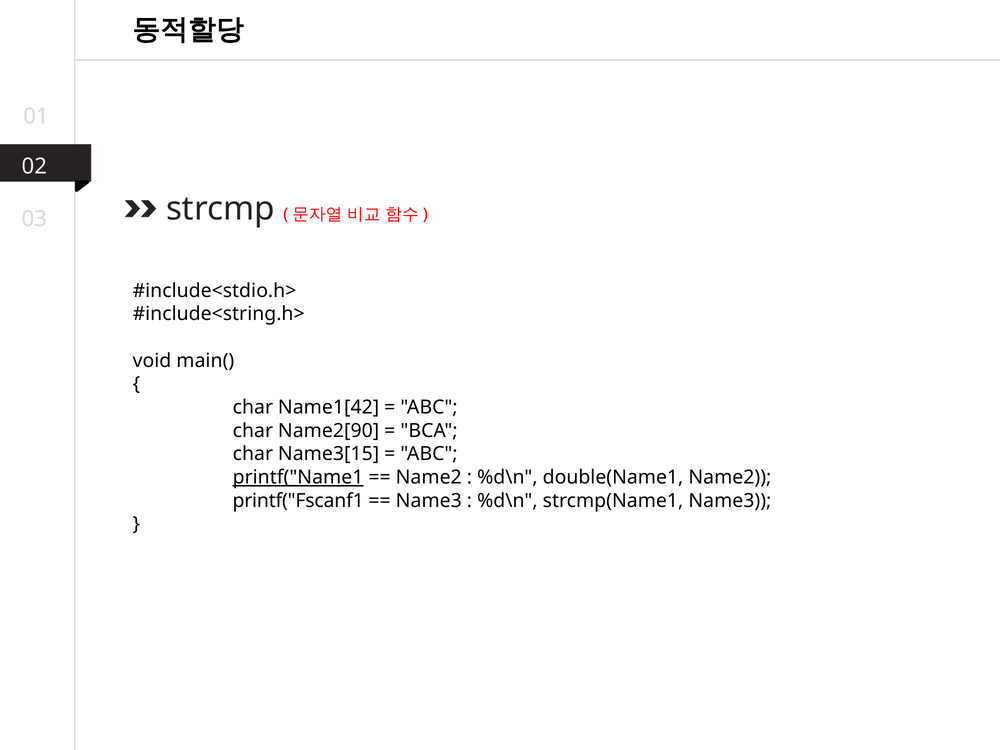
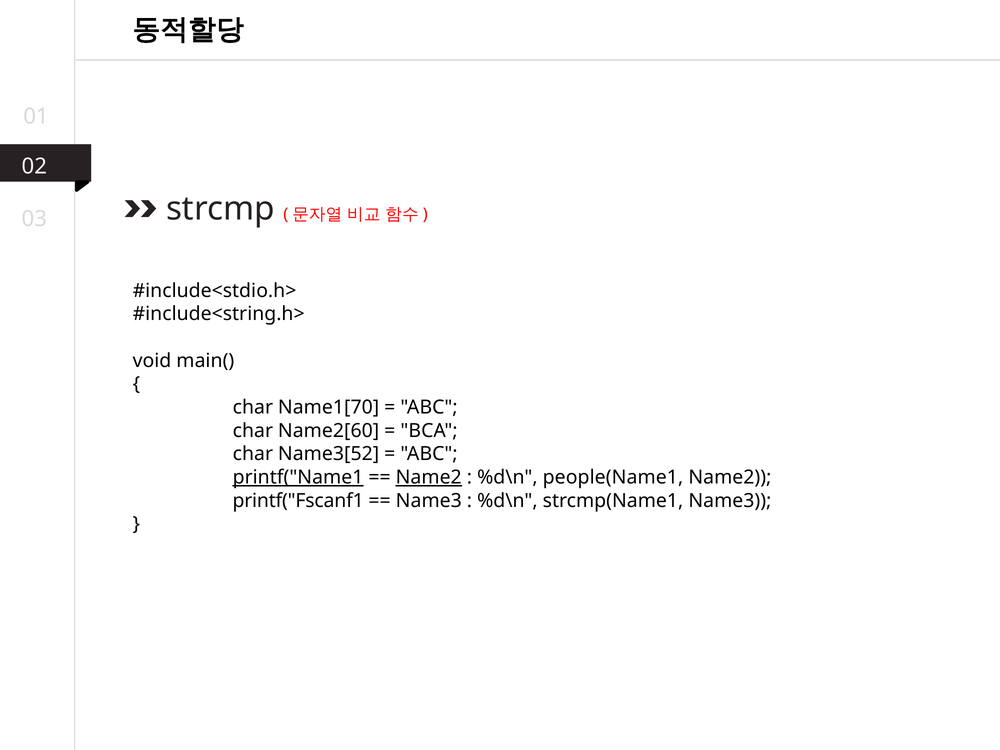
Name1[42: Name1[42 -> Name1[70 (329, 407)
Name2[90: Name2[90 -> Name2[60 (329, 431)
Name3[15: Name3[15 -> Name3[52 (329, 454)
Name2 underline: none -> present (429, 477)
double(Name1: double(Name1 -> people(Name1 (613, 477)
